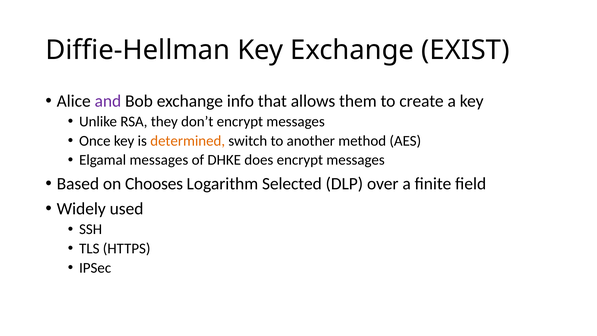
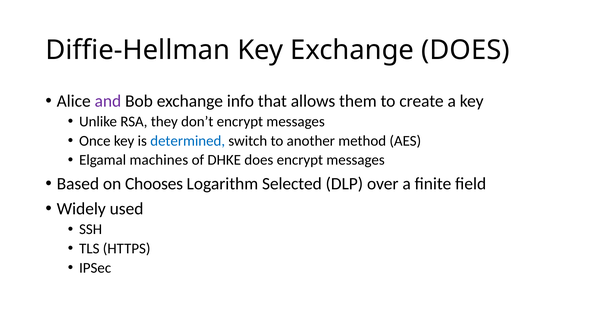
Exchange EXIST: EXIST -> DOES (465, 50)
determined colour: orange -> blue (188, 141)
Elgamal messages: messages -> machines (159, 160)
